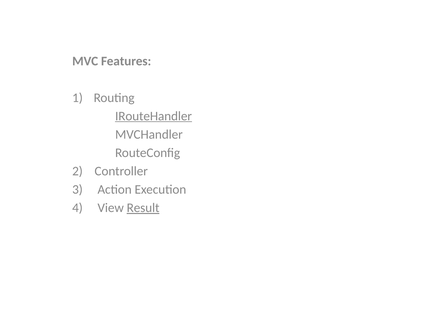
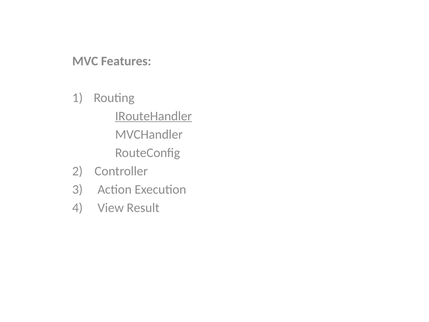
Result underline: present -> none (143, 208)
